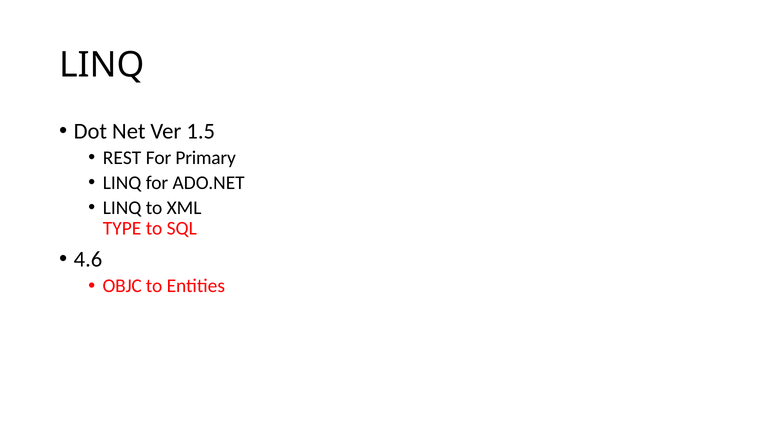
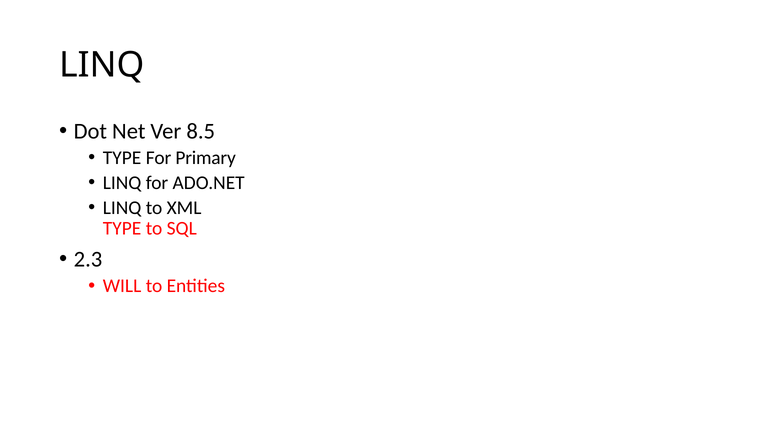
1.5: 1.5 -> 8.5 (201, 131)
REST: REST -> TYPE (122, 158)
4.6: 4.6 -> 2.3 (88, 260)
OBJC: OBJC -> WILL (122, 286)
